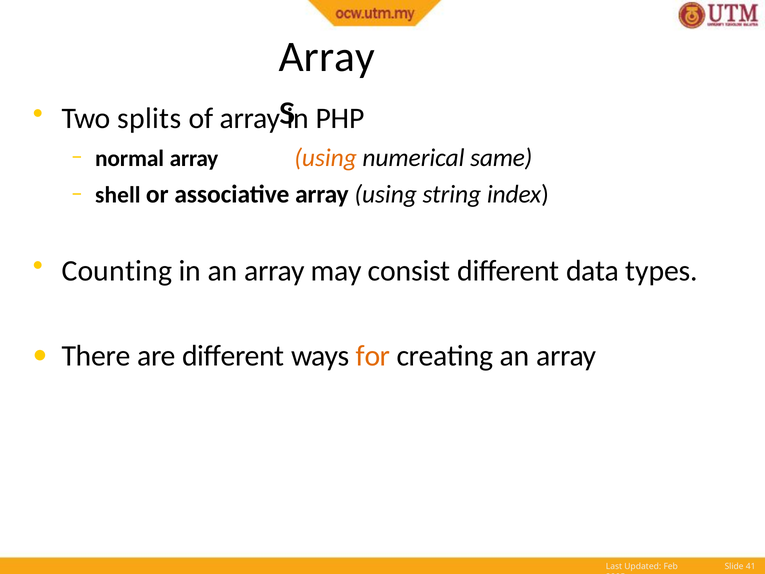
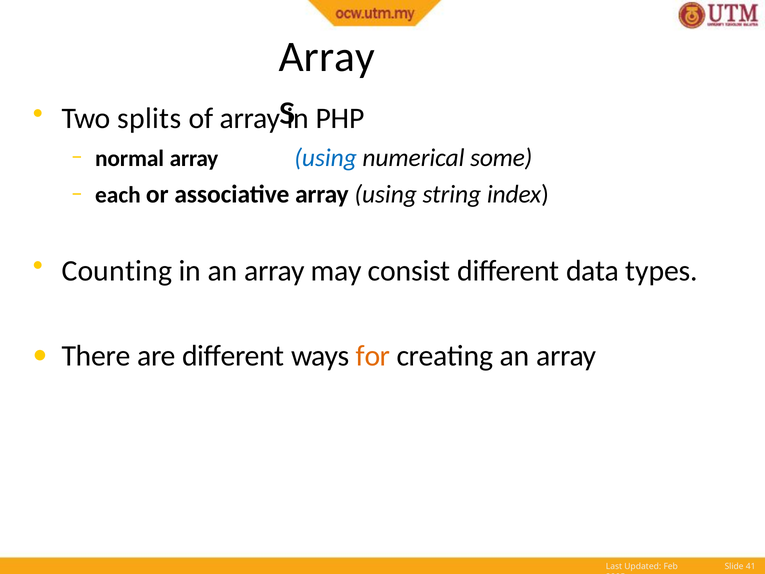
using colour: orange -> blue (326, 158)
same: same -> some (501, 158)
shell: shell -> each (118, 195)
